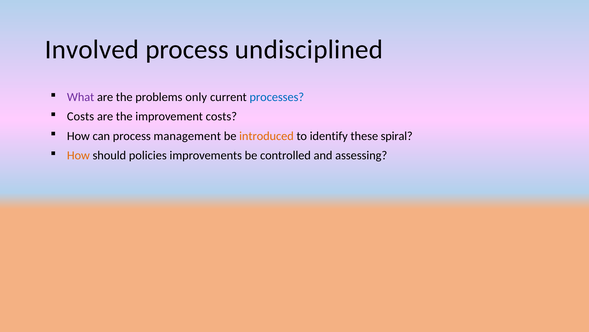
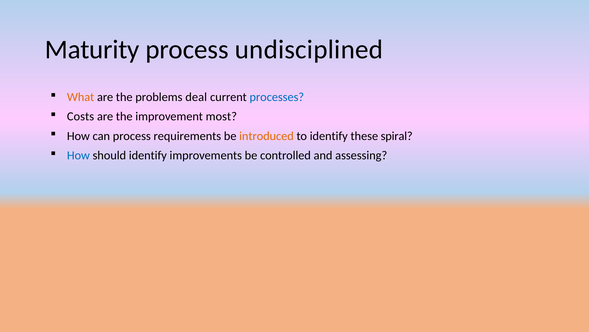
Involved: Involved -> Maturity (92, 49)
What colour: purple -> orange (81, 97)
only: only -> deal (196, 97)
improvement costs: costs -> most (221, 116)
management: management -> requirements (187, 136)
How colour: orange -> blue (78, 155)
should policies: policies -> identify (148, 155)
